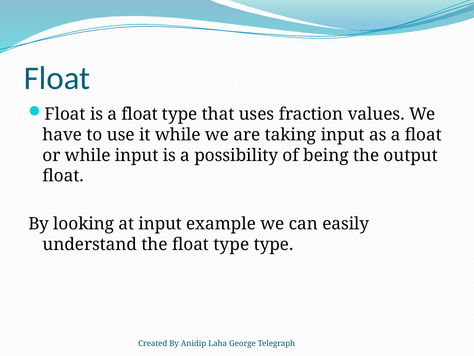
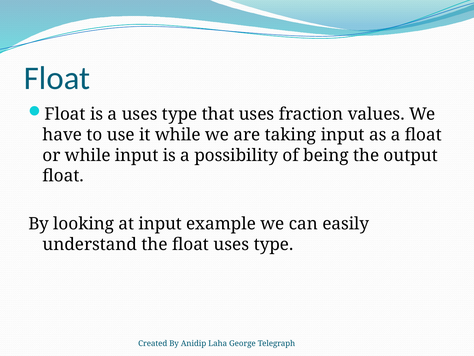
is a float: float -> uses (140, 114)
the float type: type -> uses (231, 244)
